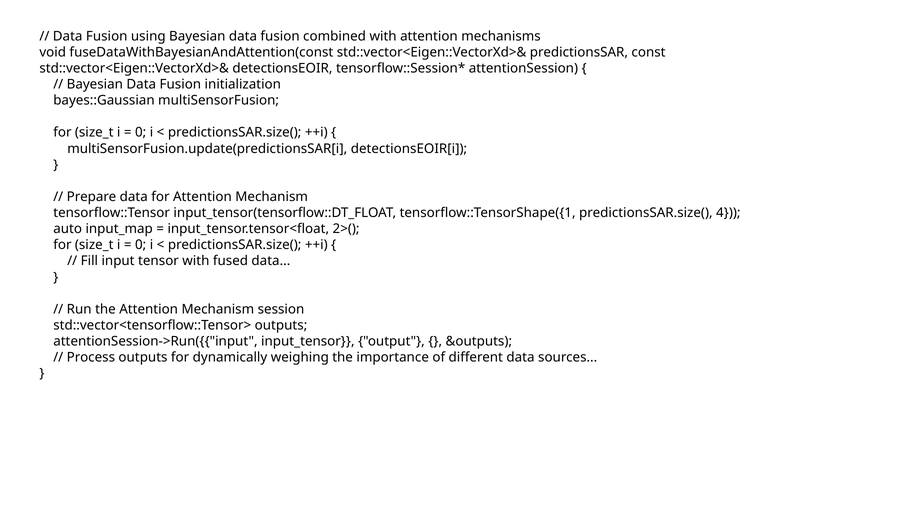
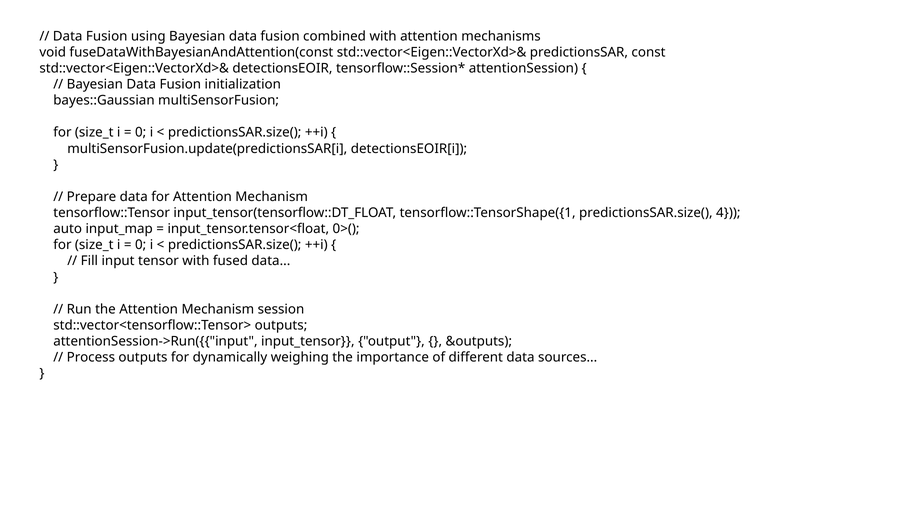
2>(: 2>( -> 0>( (346, 229)
